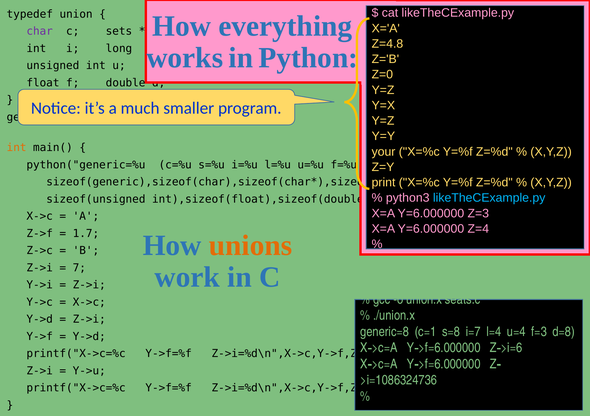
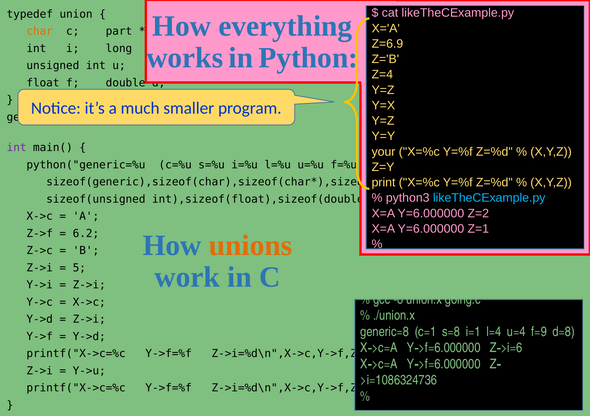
char colour: purple -> orange (40, 31)
sets: sets -> part (119, 31)
Z=4.8: Z=4.8 -> Z=6.9 (387, 44)
Z=0: Z=0 -> Z=4 (382, 75)
int colour: orange -> purple (17, 148)
Z=3: Z=3 -> Z=2 (478, 213)
Z=4: Z=4 -> Z=1 (478, 229)
1.7: 1.7 -> 6.2 (86, 233)
7: 7 -> 5 (79, 268)
seats.c: seats.c -> going.c (463, 299)
i=7: i=7 -> i=1 (473, 332)
f=3: f=3 -> f=9 (539, 332)
